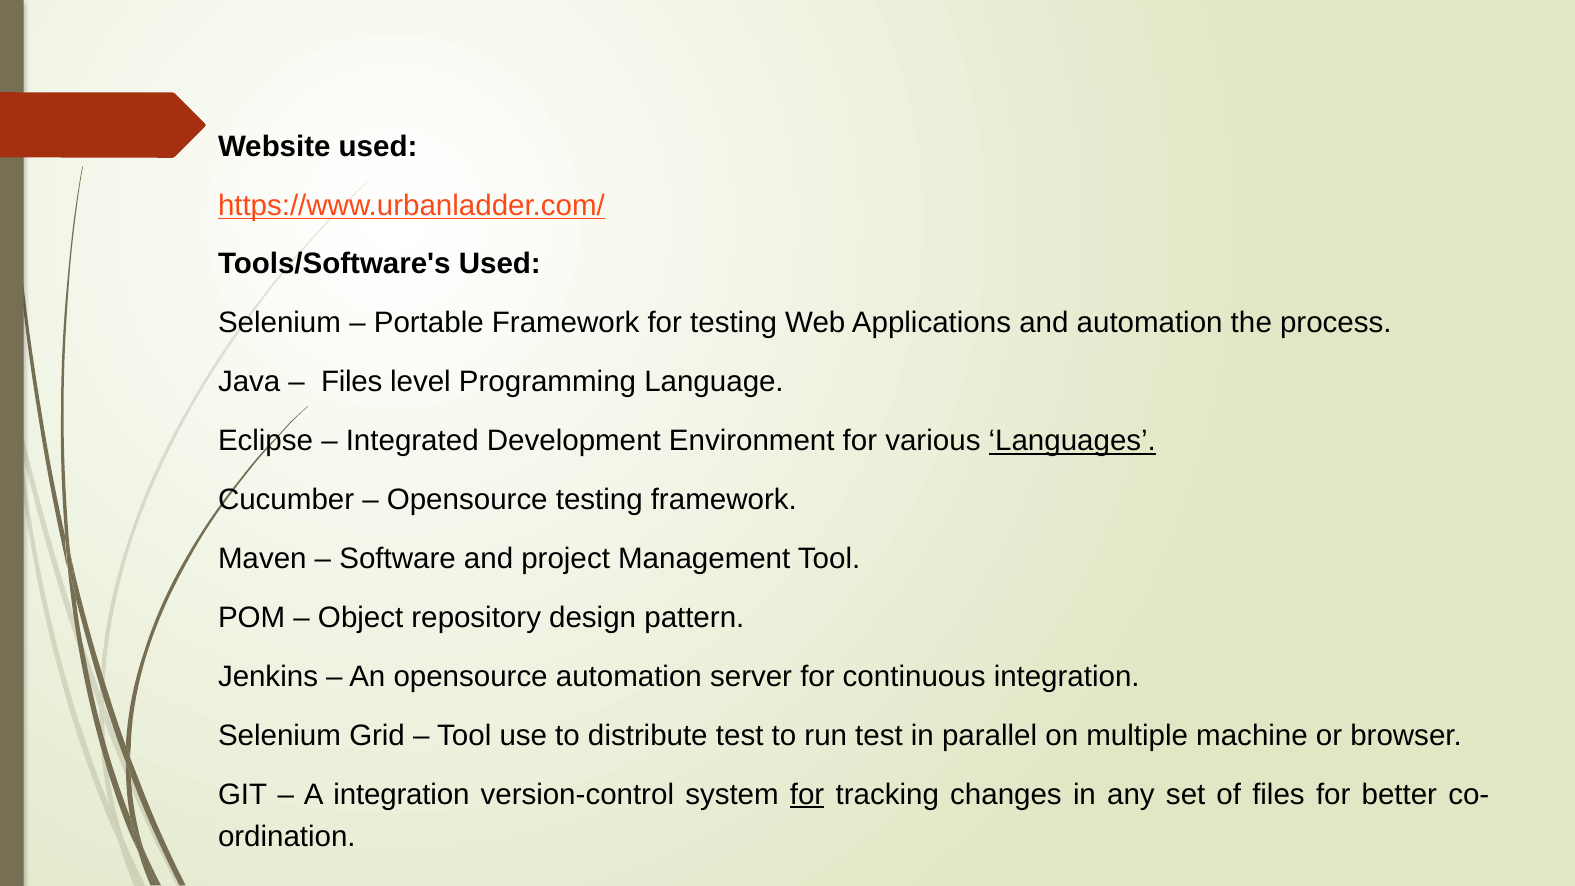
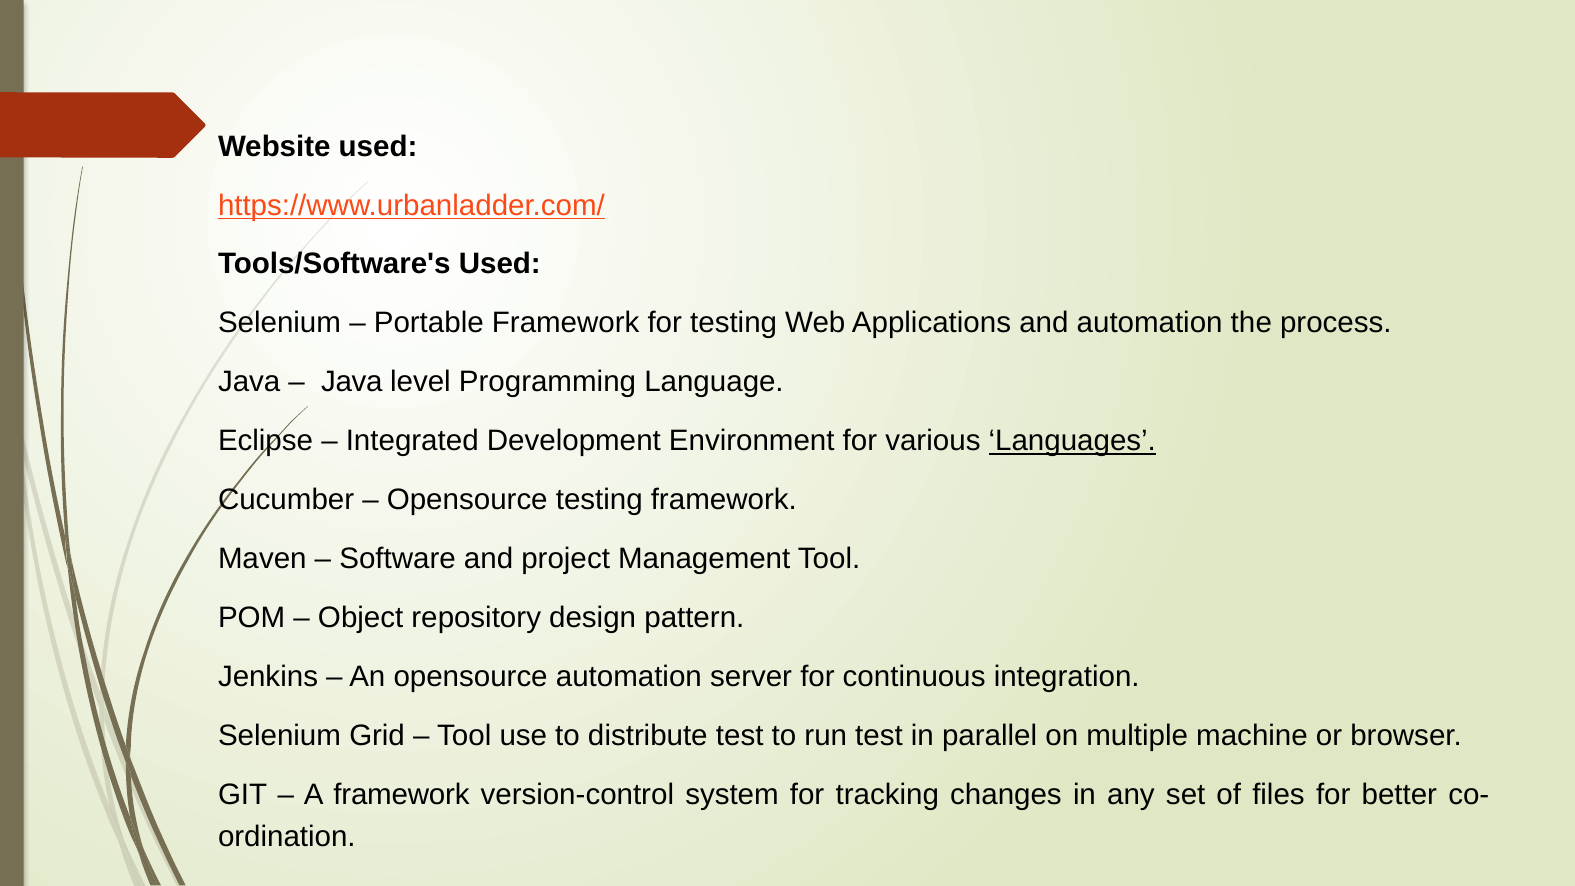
Files: Files -> Java (352, 382)
A integration: integration -> framework (401, 795)
for underline: present -> none (807, 795)
